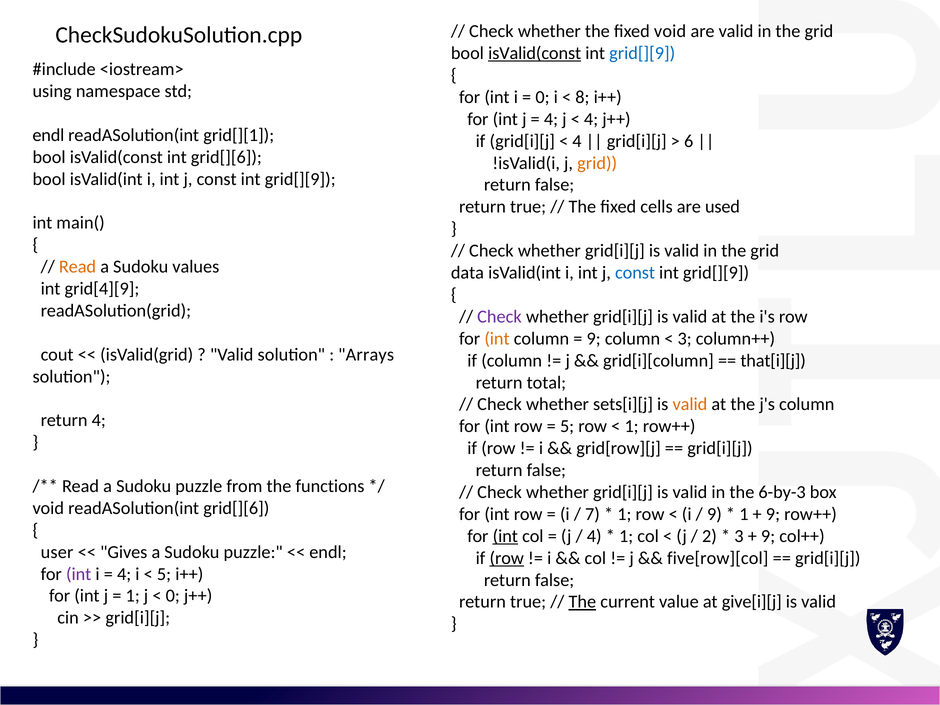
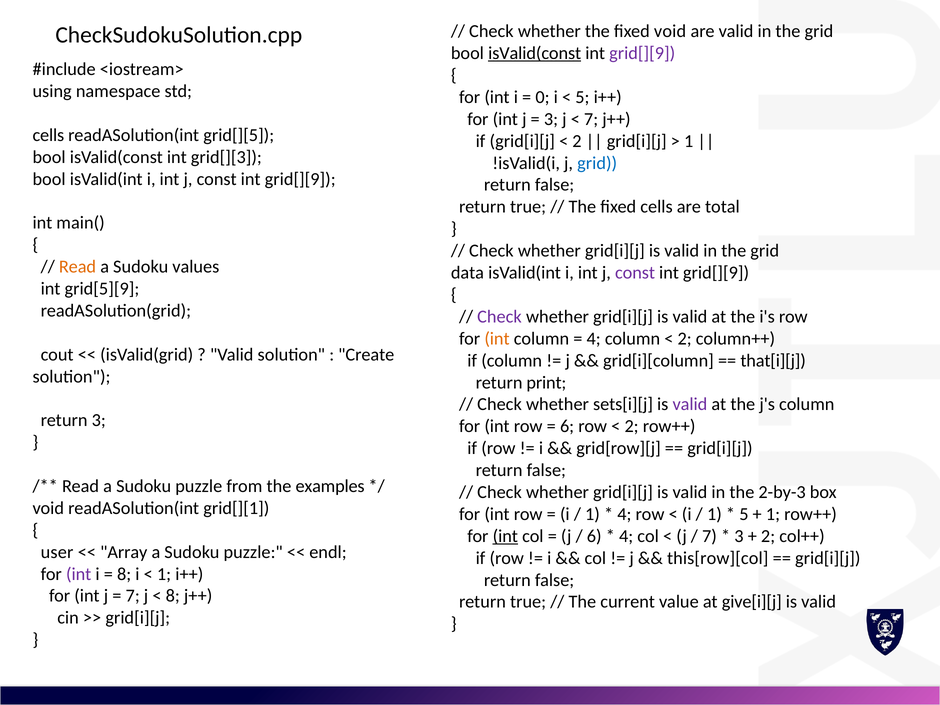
grid[][9 colour: blue -> purple (642, 53)
8: 8 -> 5 (582, 97)
4: 4 -> 3 (551, 119)
4: 4 -> 7 (591, 119)
endl: endl -> cells (48, 135)
grid[][1: grid[][1 -> grid[][5 (239, 135)
4: 4 -> 2 (577, 141)
6: 6 -> 1 (689, 141)
int grid[][6: grid[][6 -> grid[][3 (226, 157)
grid colour: orange -> blue (597, 163)
used: used -> total (722, 207)
const colour: blue -> purple (635, 273)
grid[4][9: grid[4][9 -> grid[5][9 (102, 289)
9: 9 -> 4 (594, 339)
3: 3 -> 2 (685, 339)
Arrays: Arrays -> Create (366, 355)
total: total -> print (546, 382)
valid colour: orange -> purple (690, 404)
return 4: 4 -> 3 (99, 420)
5: 5 -> 6 (567, 426)
1: 1 -> 2 (632, 426)
functions: functions -> examples (330, 486)
6-by-3: 6-by-3 -> 2-by-3 (782, 492)
readASolution(int grid[][6: grid[][6 -> grid[][1 (236, 508)
7: 7 -> 1 (592, 514)
1: 1 -> 4 (624, 514)
9: 9 -> 1 (714, 514)
1: 1 -> 5 (744, 514)
9: 9 -> 1 (773, 514)
4: 4 -> 6 (594, 536)
1: 1 -> 4 (626, 536)
2: 2 -> 7 (710, 536)
9: 9 -> 2 (768, 536)
Gives: Gives -> Array (124, 552)
row underline: present -> none (507, 558)
five[row][col: five[row][col -> this[row][col (718, 558)
4: 4 -> 8 (124, 574)
5: 5 -> 1 (164, 574)
1: 1 -> 7 (133, 596)
0: 0 -> 8 (173, 596)
The underline: present -> none (582, 602)
